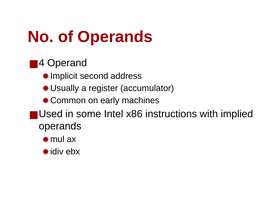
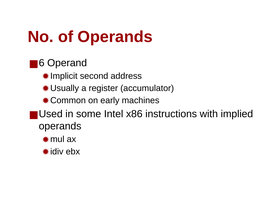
4: 4 -> 6 (42, 63)
